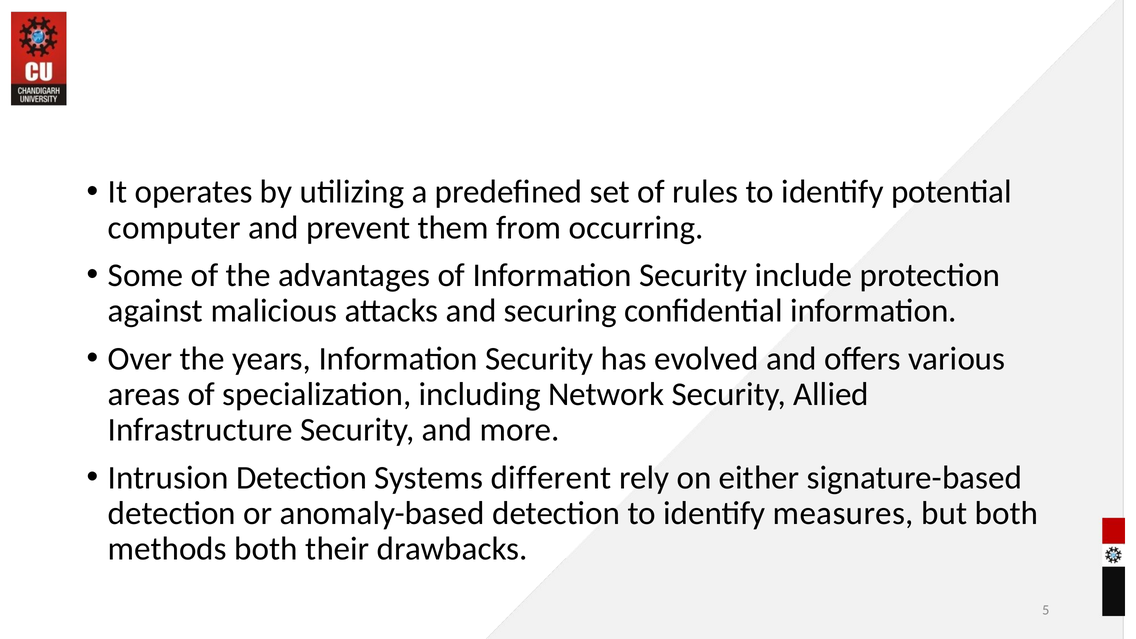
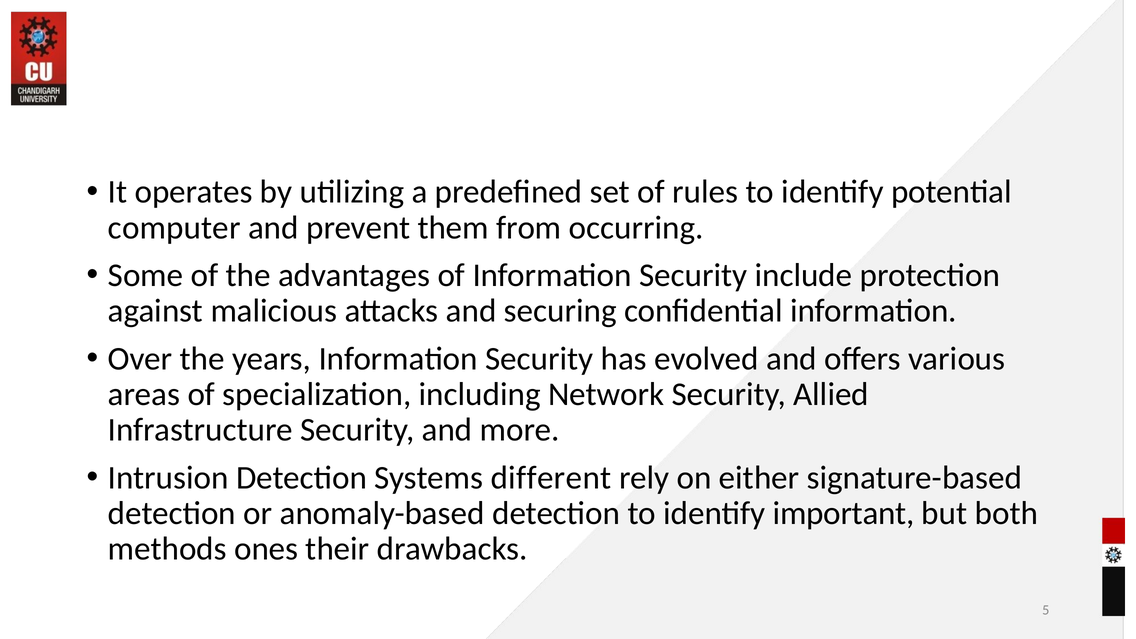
measures: measures -> important (844, 513)
methods both: both -> ones (266, 549)
